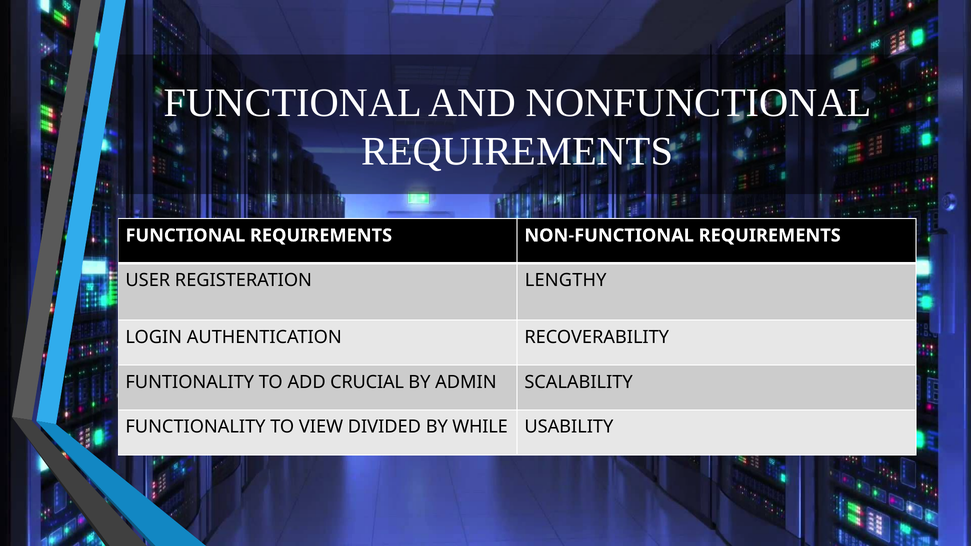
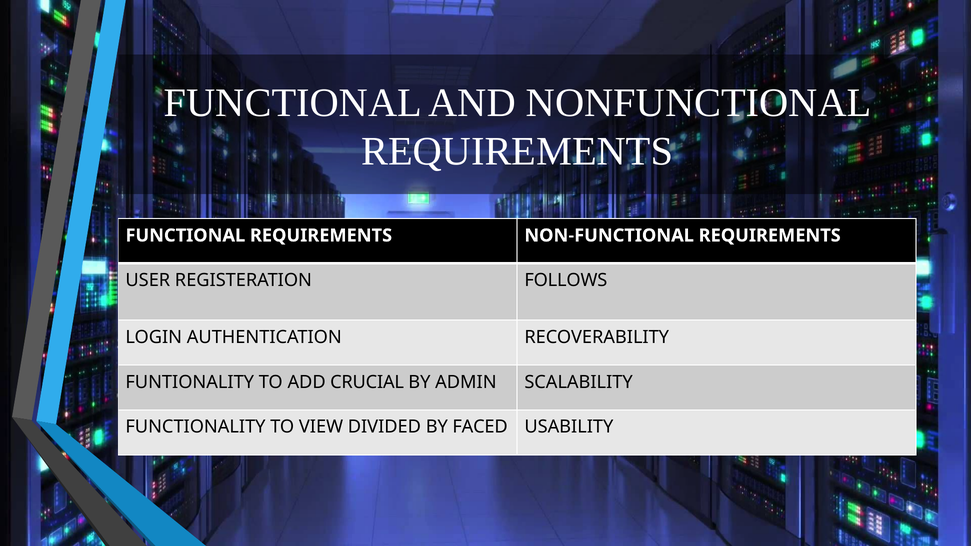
LENGTHY: LENGTHY -> FOLLOWS (566, 280)
WHILE: WHILE -> FACED (480, 427)
